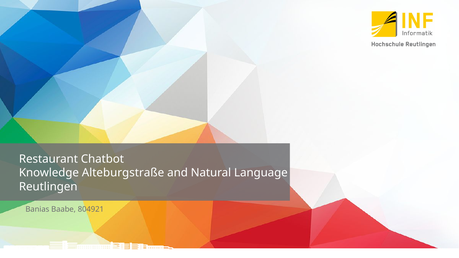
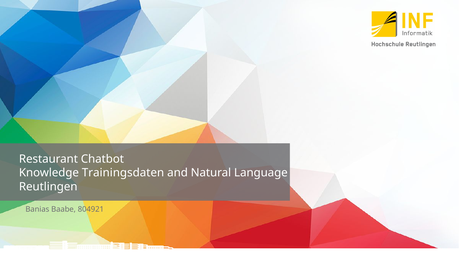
Alteburgstraße: Alteburgstraße -> Trainingsdaten (123, 173)
